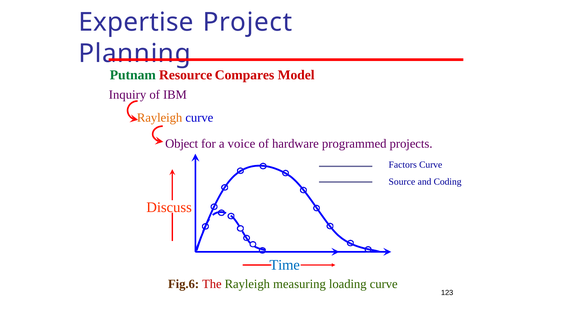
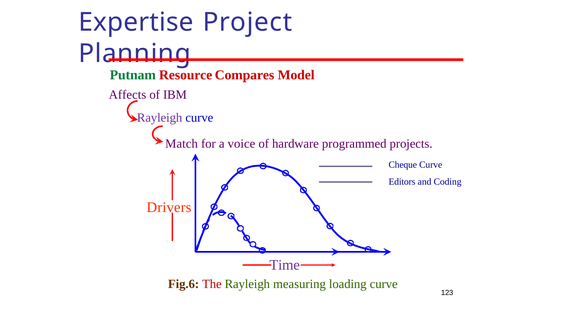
Inquiry: Inquiry -> Affects (128, 95)
Rayleigh colour: orange -> purple (160, 118)
Object: Object -> Match (182, 144)
Factors: Factors -> Cheque (403, 165)
Source: Source -> Editors (402, 182)
Discuss: Discuss -> Drivers (169, 207)
Time colour: blue -> purple (285, 265)
